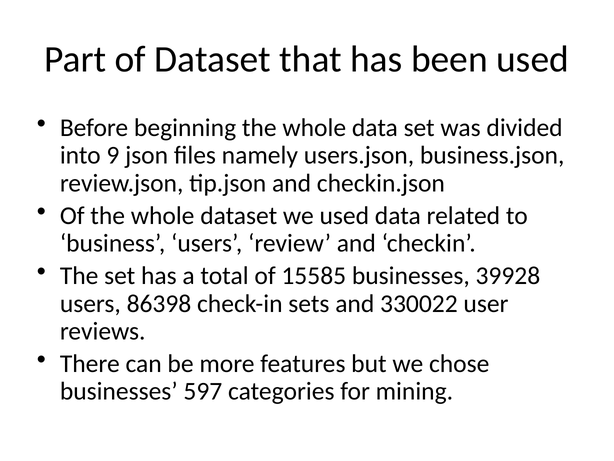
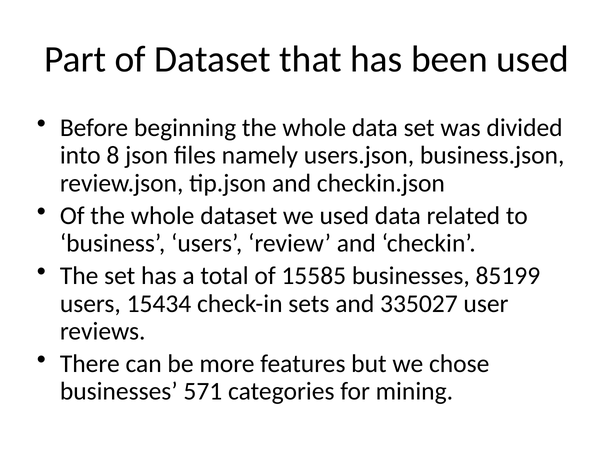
9: 9 -> 8 (113, 155)
39928: 39928 -> 85199 (508, 276)
86398: 86398 -> 15434 (159, 303)
330022: 330022 -> 335027 (419, 303)
597: 597 -> 571 (203, 391)
